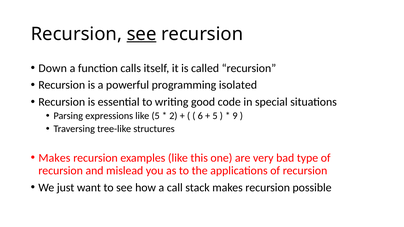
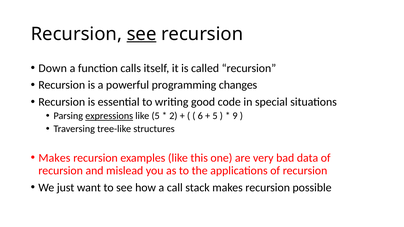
isolated: isolated -> changes (238, 85)
expressions underline: none -> present (109, 116)
type: type -> data (308, 158)
